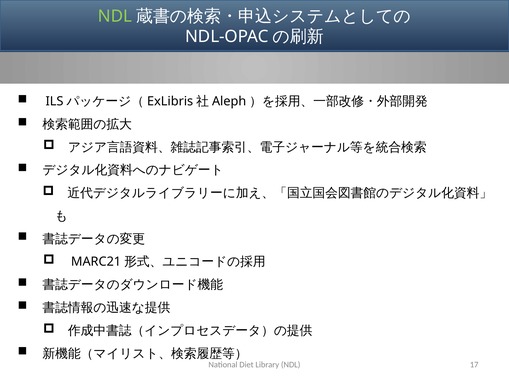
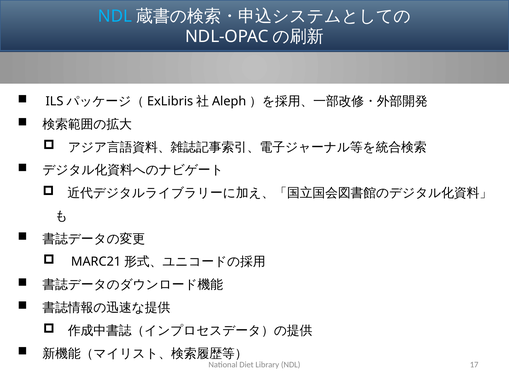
NDL colour: light green -> light blue (115, 16)
